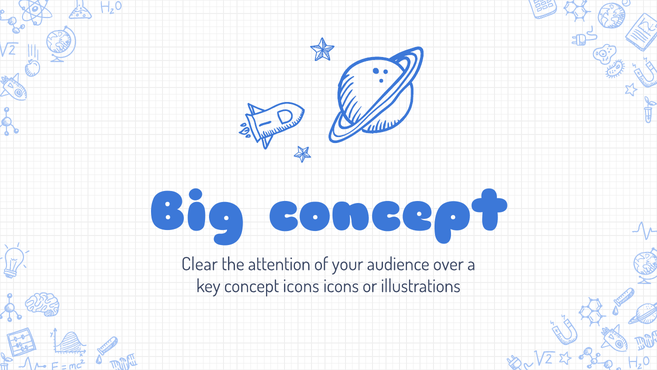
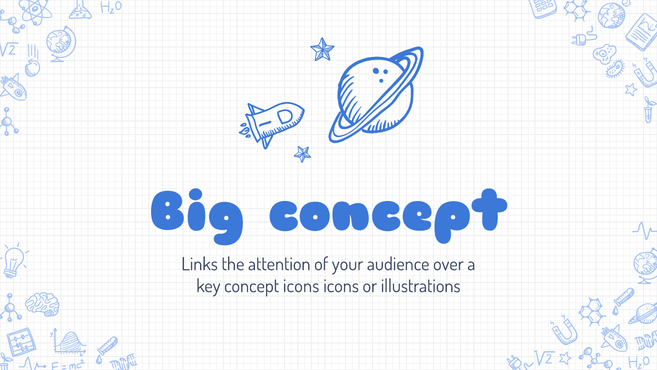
Clear: Clear -> Links (200, 264)
